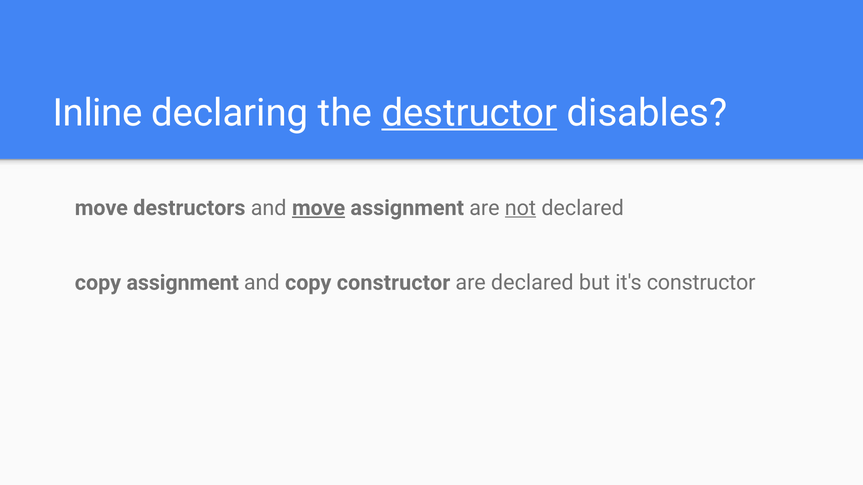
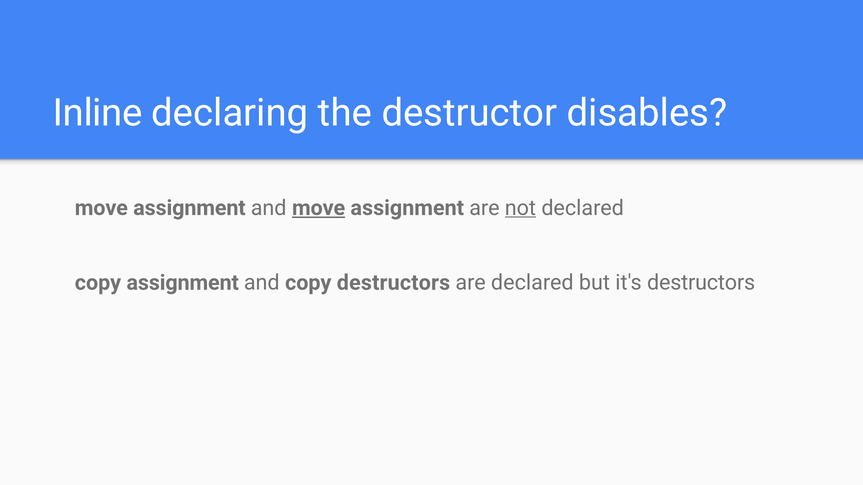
destructor underline: present -> none (469, 113)
destructors: destructors -> assignment (189, 208)
copy constructor: constructor -> destructors (393, 283)
it's constructor: constructor -> destructors (701, 283)
